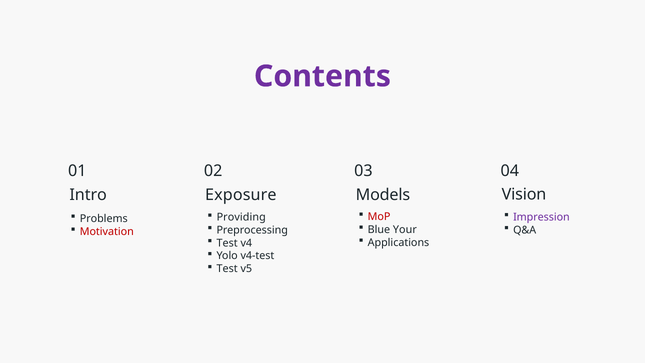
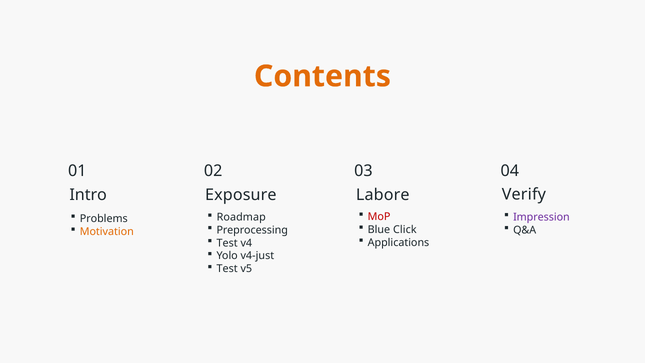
Contents colour: purple -> orange (322, 76)
Vision: Vision -> Verify (524, 195)
Models: Models -> Labore (383, 195)
Providing: Providing -> Roadmap (241, 217)
Your: Your -> Click (405, 229)
Motivation colour: red -> orange (107, 231)
v4-test: v4-test -> v4-just (257, 256)
